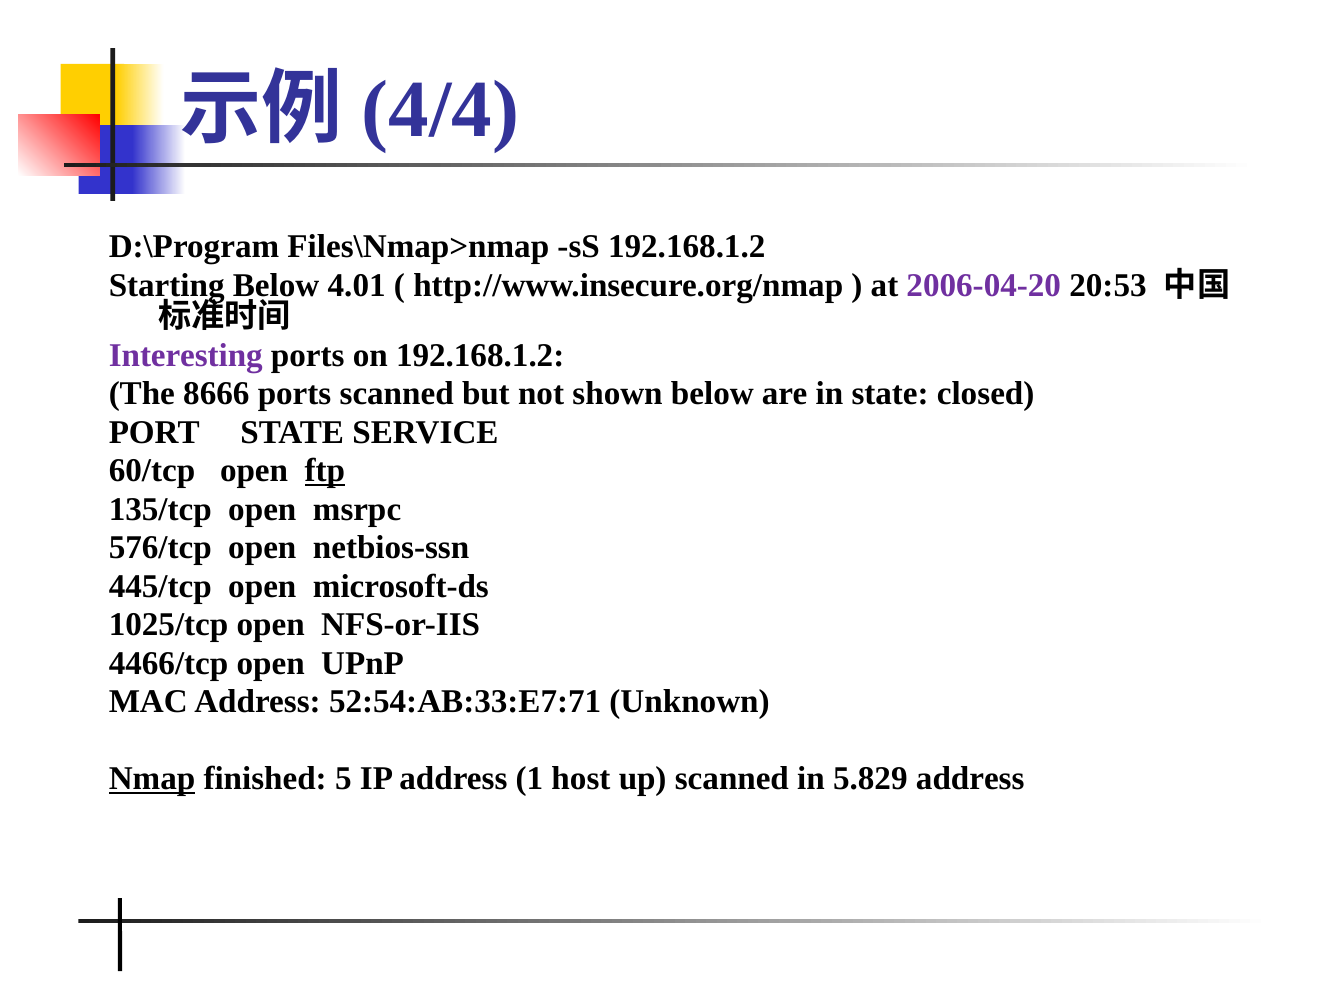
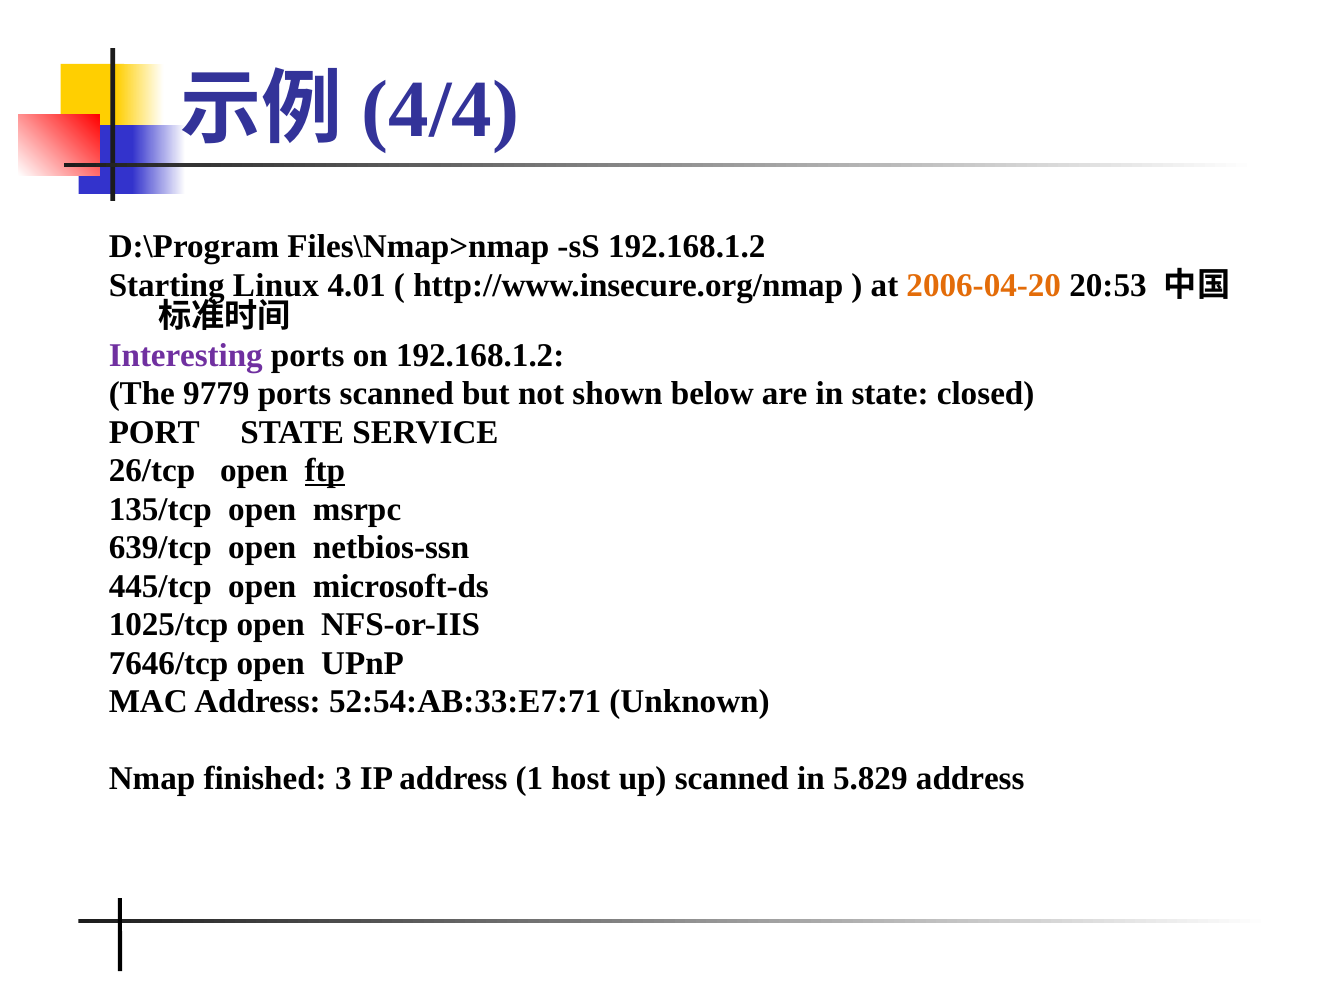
Starting Below: Below -> Linux (276, 285)
2006-04-20 colour: purple -> orange (984, 285)
8666: 8666 -> 9779 (216, 394)
60/tcp: 60/tcp -> 26/tcp (152, 471)
576/tcp: 576/tcp -> 639/tcp (160, 548)
4466/tcp: 4466/tcp -> 7646/tcp (169, 663)
Nmap underline: present -> none (152, 779)
5: 5 -> 3 (343, 779)
